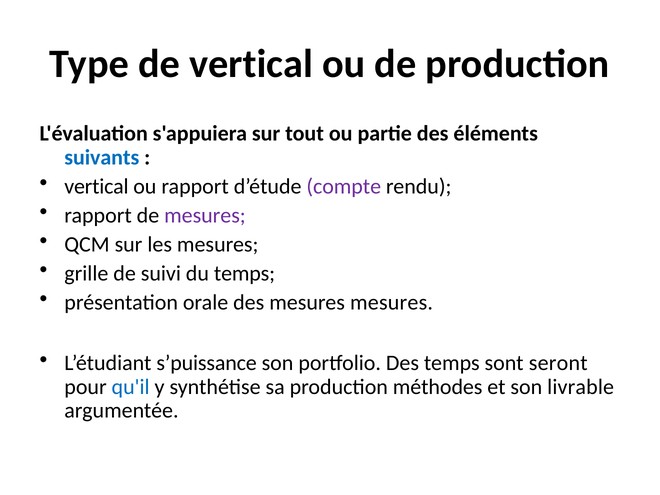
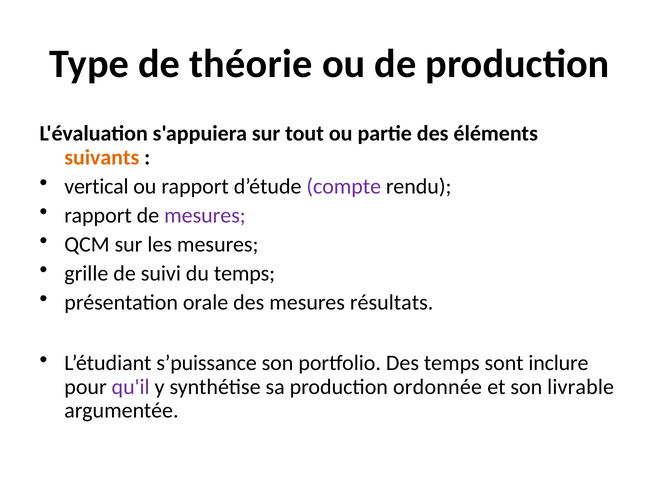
de vertical: vertical -> théorie (251, 64)
suivants colour: blue -> orange (102, 157)
mesures mesures: mesures -> résultats (392, 302)
seront: seront -> inclure (558, 363)
qu'il colour: blue -> purple (131, 387)
méthodes: méthodes -> ordonnée (438, 387)
